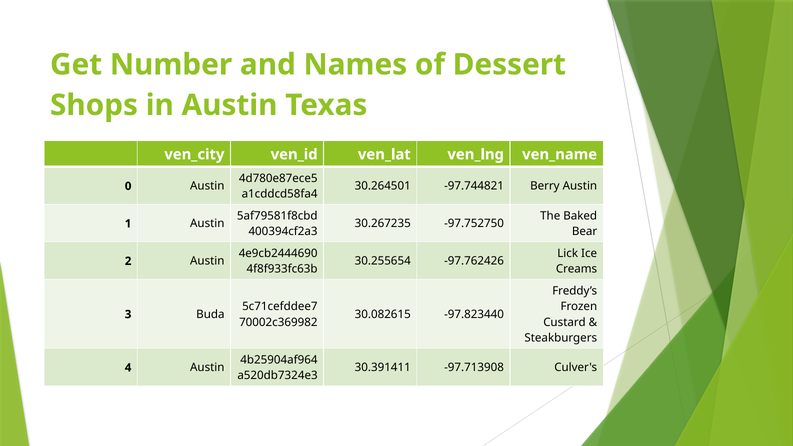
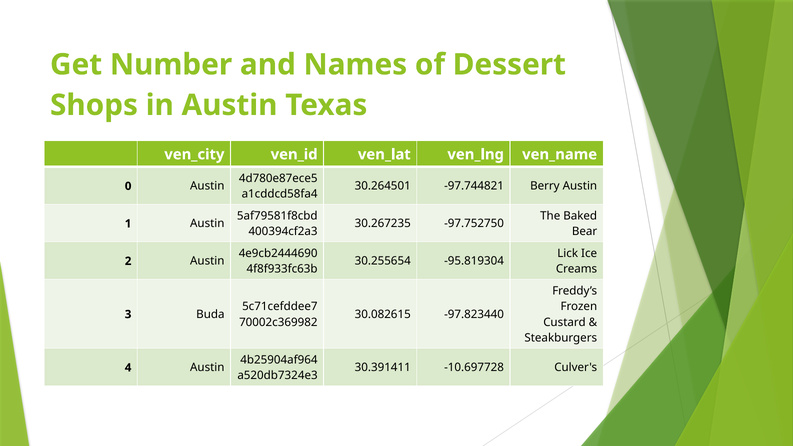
-97.762426: -97.762426 -> -95.819304 (474, 261)
-97.713908: -97.713908 -> -10.697728 (474, 368)
